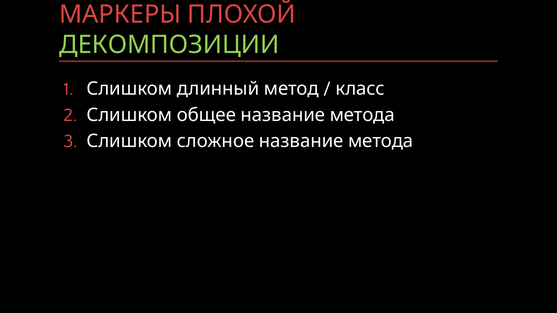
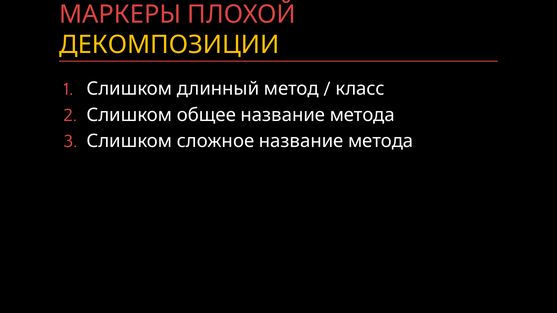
ДЕКОМПОЗИЦИИ colour: light green -> yellow (169, 45)
